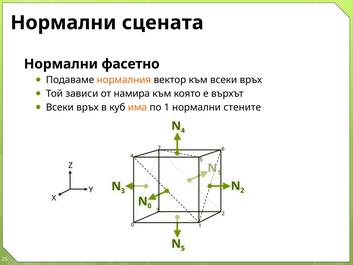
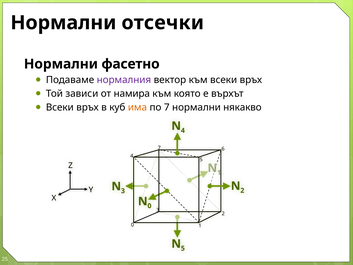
сцената: сцената -> отсечки (163, 23)
нормалния colour: orange -> purple (124, 80)
по 1: 1 -> 7 (167, 107)
стените: стените -> някакво (242, 107)
